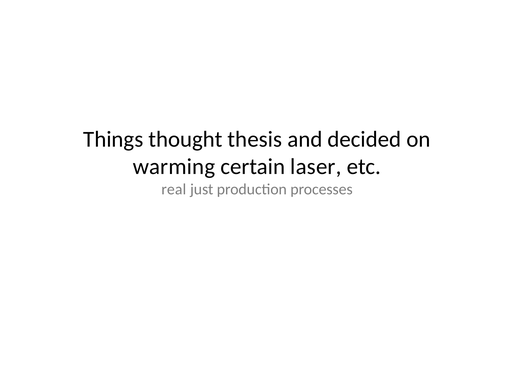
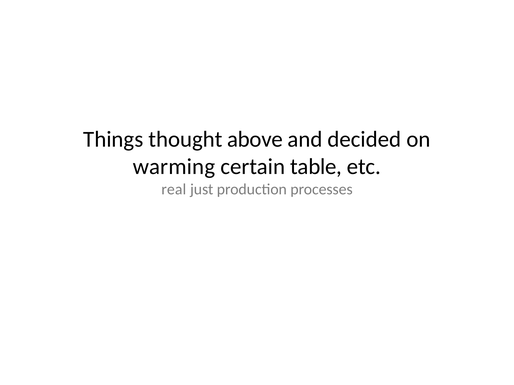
thesis: thesis -> above (255, 140)
laser: laser -> table (316, 167)
